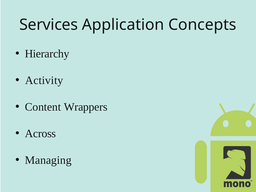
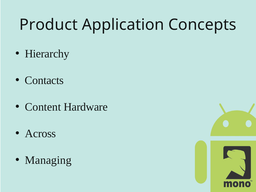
Services: Services -> Product (49, 25)
Activity: Activity -> Contacts (44, 80)
Wrappers: Wrappers -> Hardware (86, 107)
